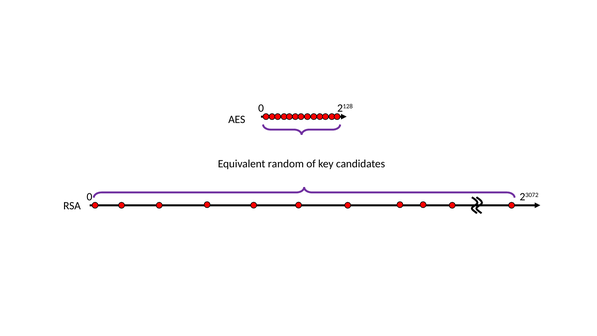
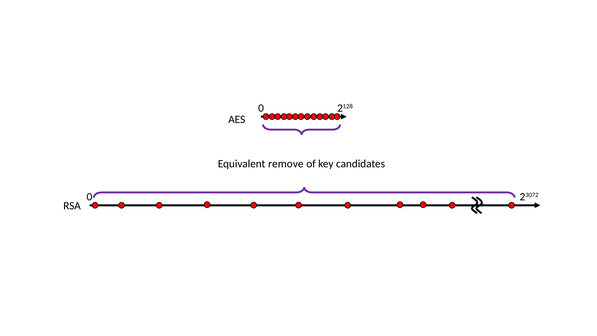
random: random -> remove (286, 164)
